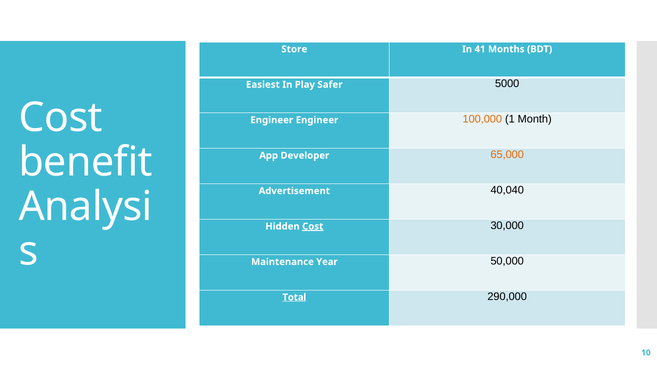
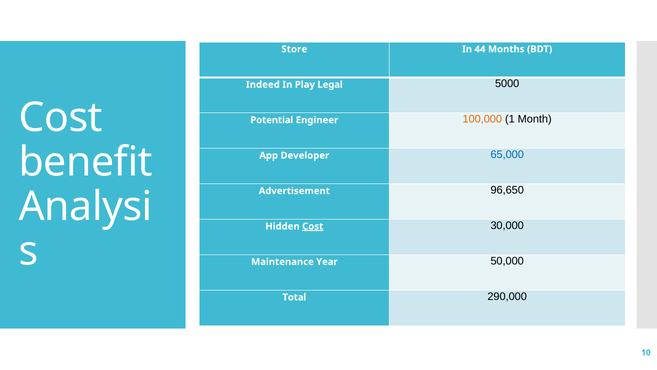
41: 41 -> 44 (480, 49)
Easiest: Easiest -> Indeed (263, 84)
Safer: Safer -> Legal (330, 84)
Engineer: Engineer -> Potential (272, 120)
65,000 colour: orange -> blue (507, 154)
40,040: 40,040 -> 96,650 (507, 190)
Total underline: present -> none (294, 297)
